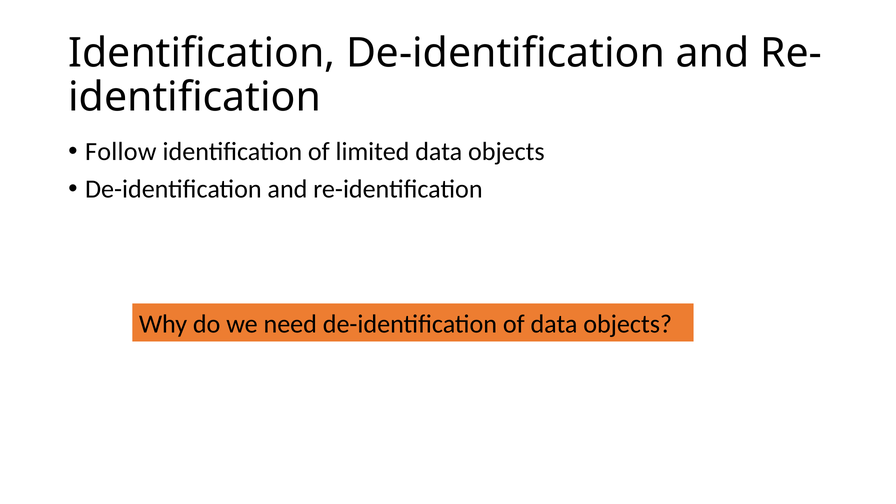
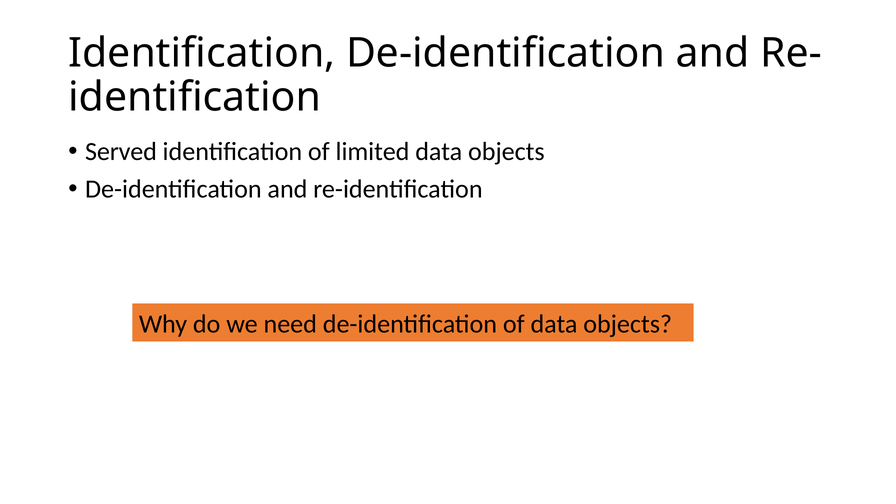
Follow: Follow -> Served (121, 151)
